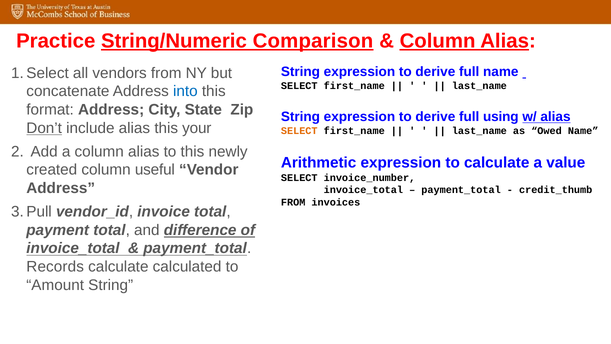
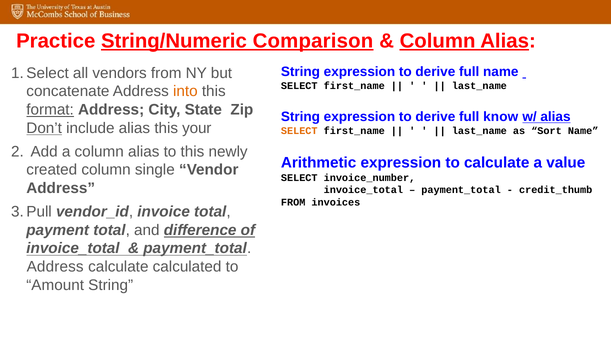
into colour: blue -> orange (185, 91)
format underline: none -> present (50, 110)
using: using -> know (501, 117)
Owed: Owed -> Sort (547, 131)
useful: useful -> single (155, 170)
Records: Records -> Address (55, 267)
